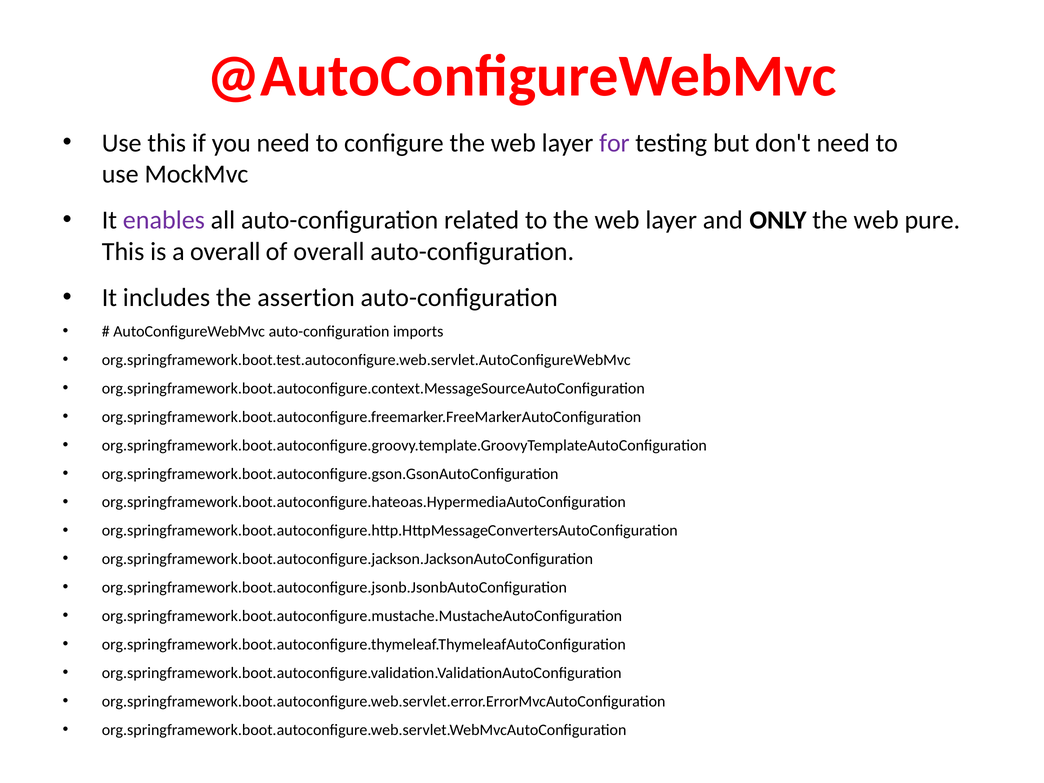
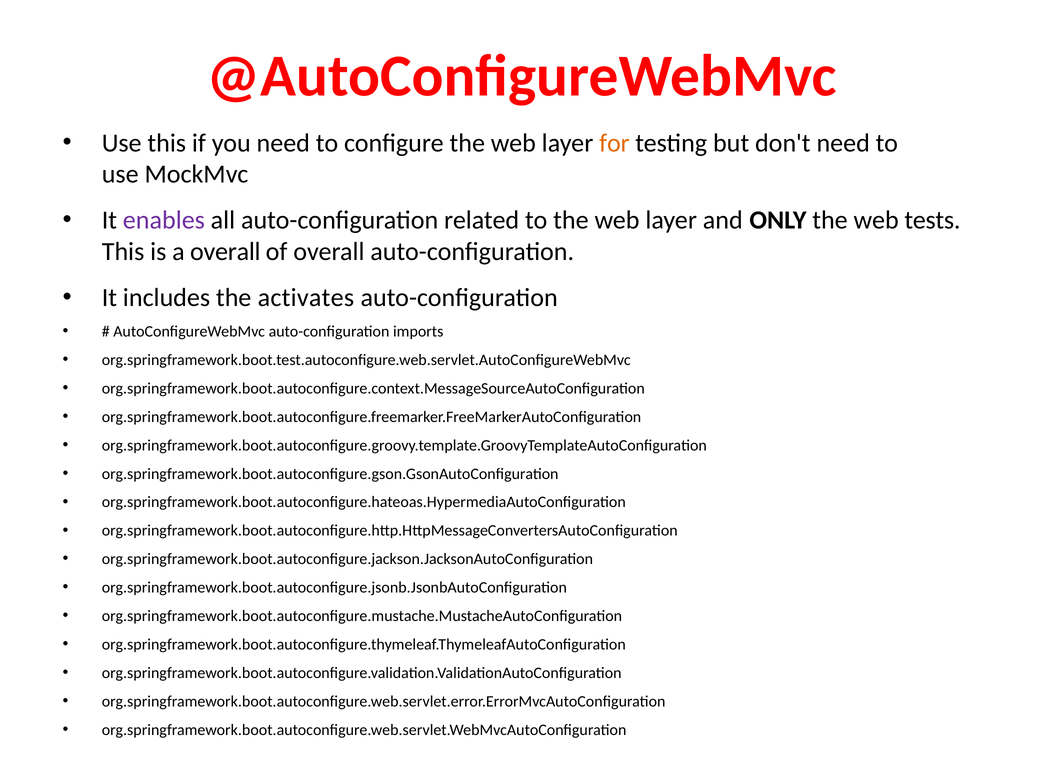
for colour: purple -> orange (614, 143)
pure: pure -> tests (932, 220)
assertion: assertion -> activates (306, 298)
